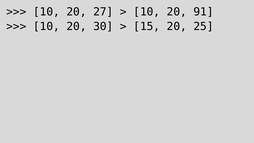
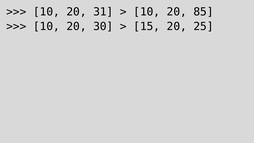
27: 27 -> 31 (103, 12)
91: 91 -> 85 (204, 12)
